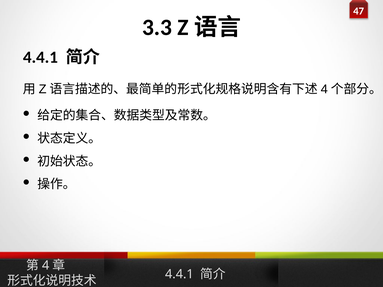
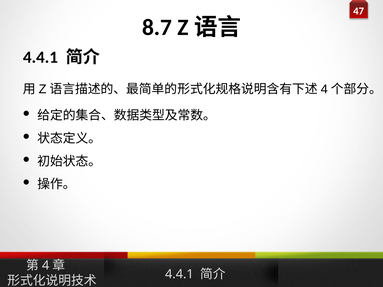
3.3: 3.3 -> 8.7 (157, 27)
